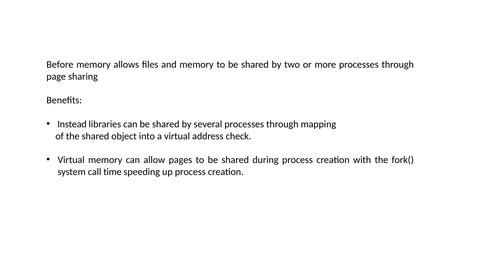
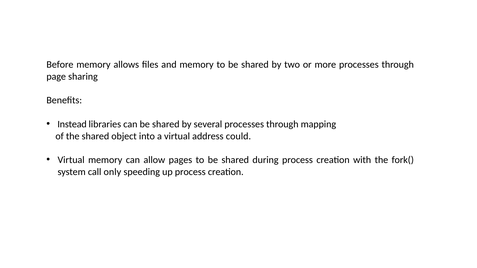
check: check -> could (238, 136)
time: time -> only (112, 172)
